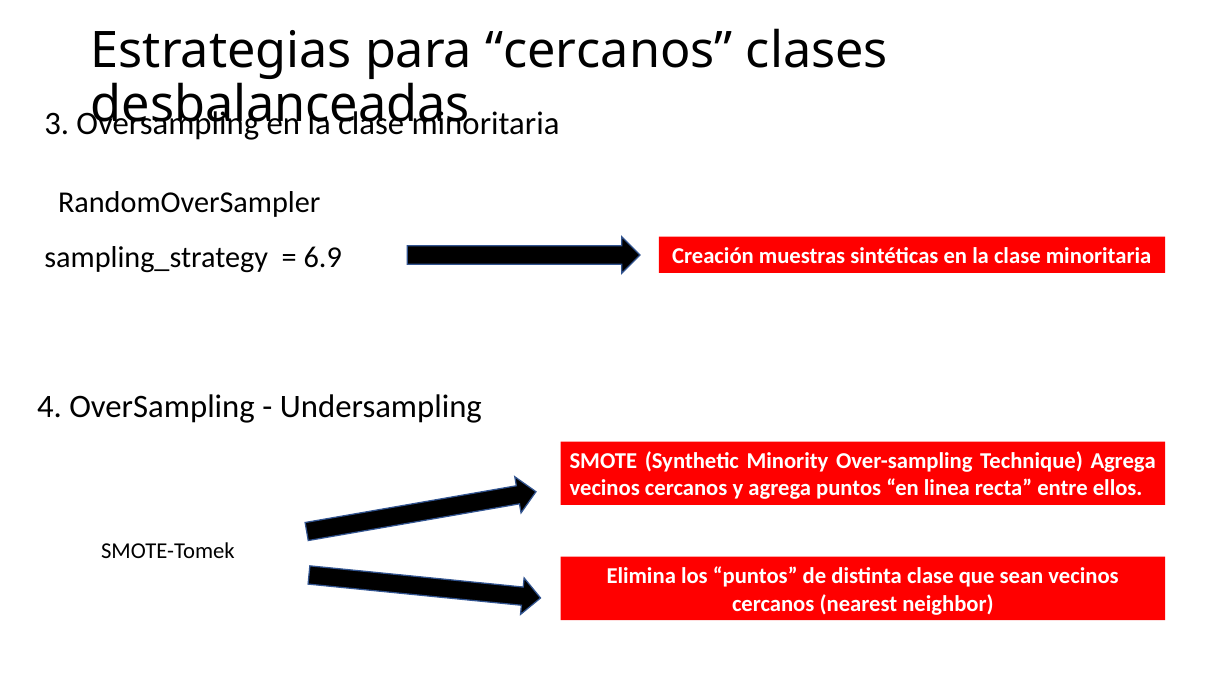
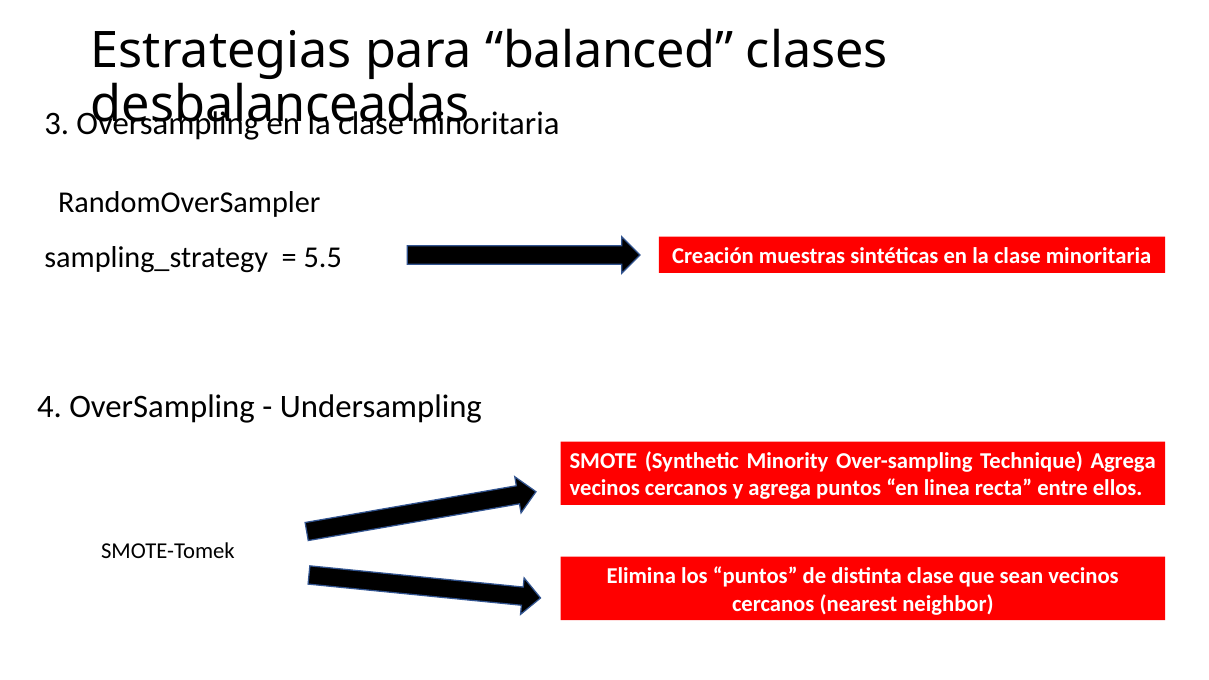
para cercanos: cercanos -> balanced (609, 50)
6.9: 6.9 -> 5.5 (323, 258)
